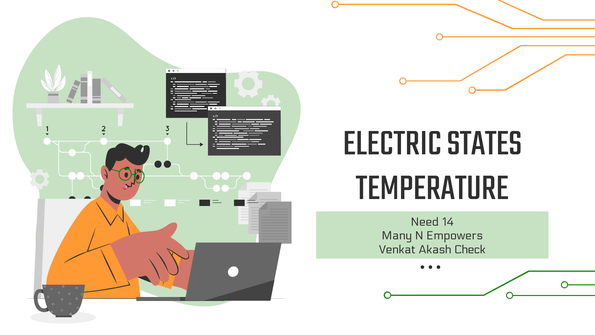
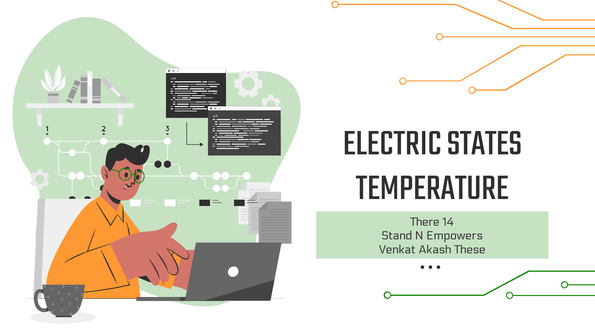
Need: Need -> There (425, 222)
Many: Many -> Stand (397, 236)
Check: Check -> These (470, 249)
